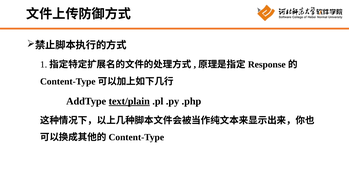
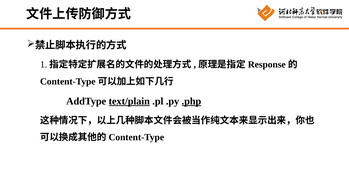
.php underline: none -> present (191, 101)
